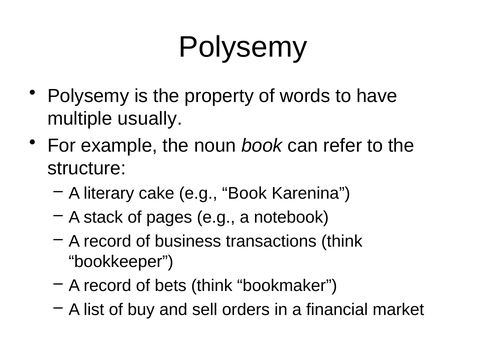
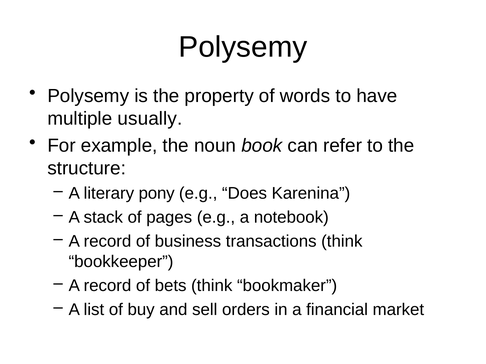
cake: cake -> pony (157, 194)
e.g Book: Book -> Does (244, 194)
